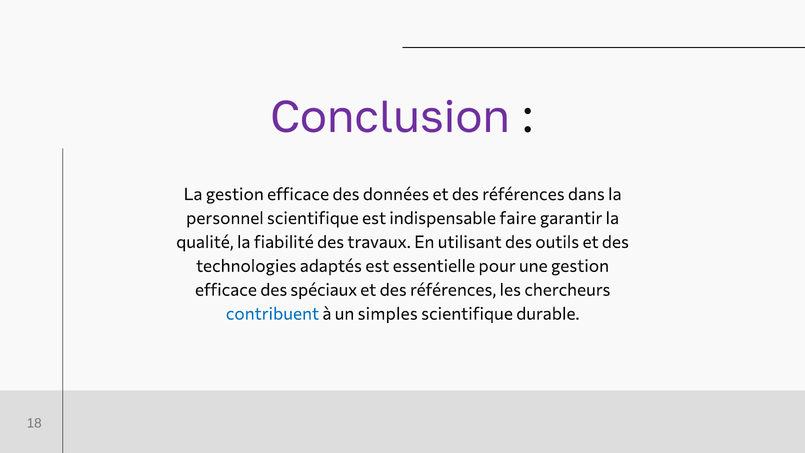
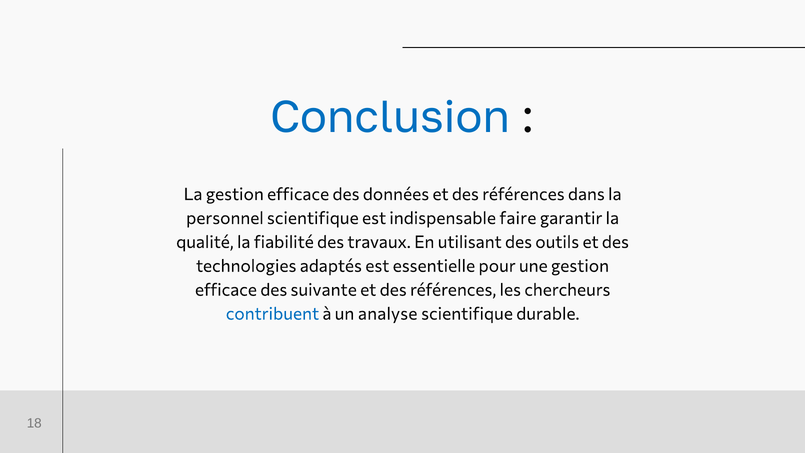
Conclusion colour: purple -> blue (390, 117)
spéciaux: spéciaux -> suivante (324, 290)
simples: simples -> analyse (388, 314)
